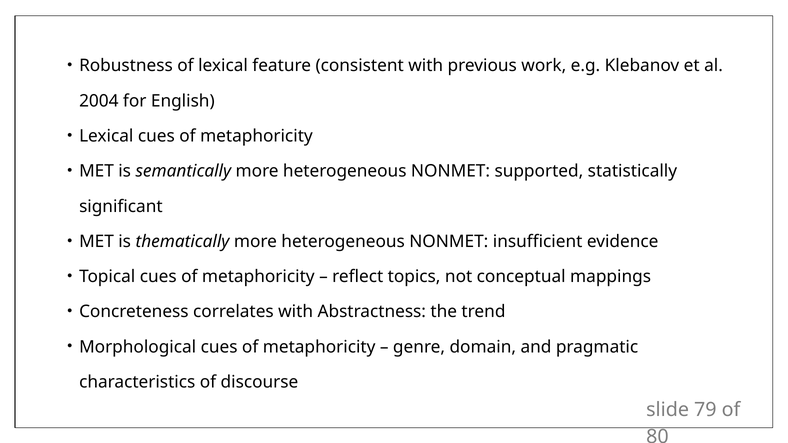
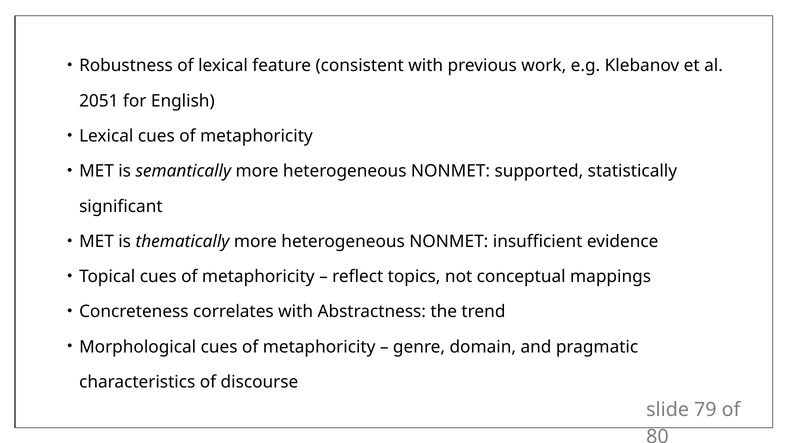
2004: 2004 -> 2051 (99, 101)
